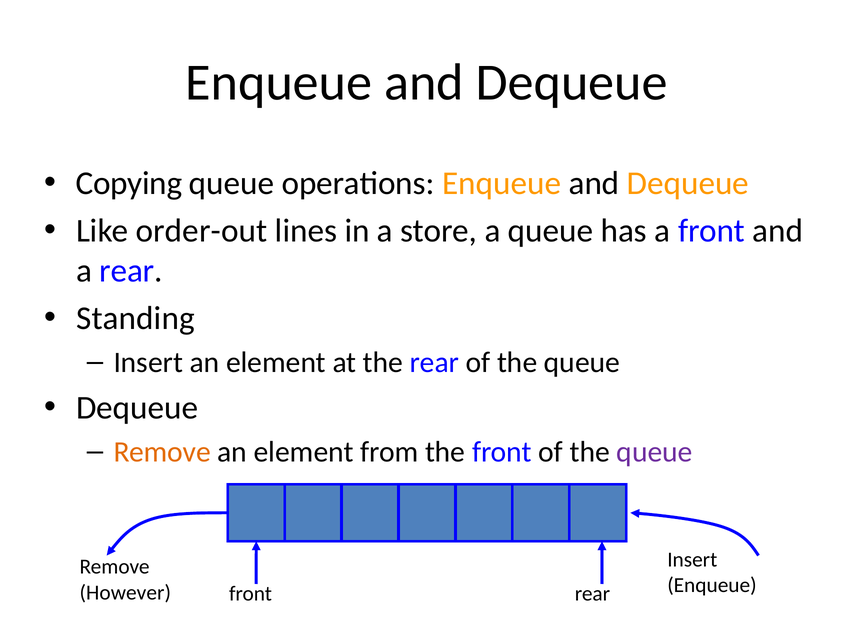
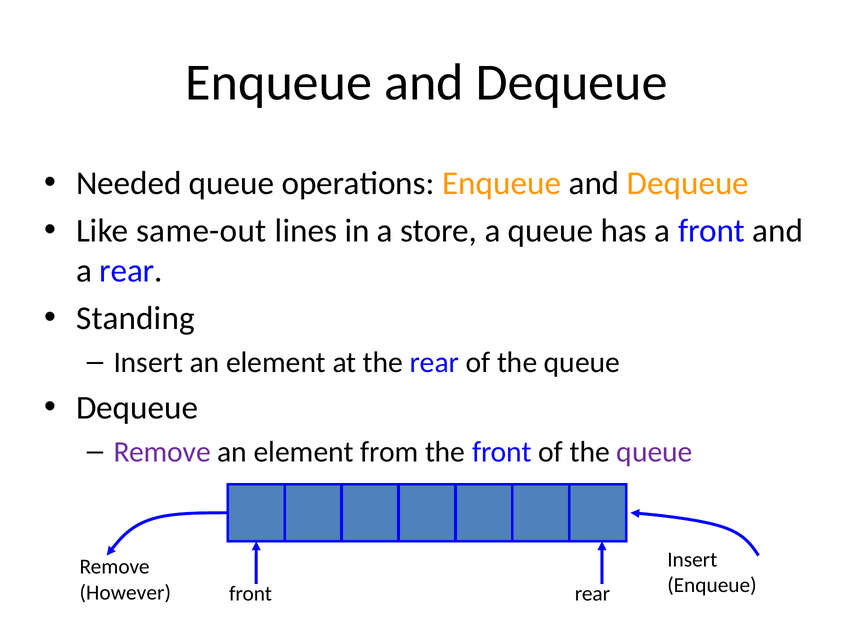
Copying: Copying -> Needed (129, 183)
order-out: order-out -> same-out (201, 231)
Remove colour: orange -> purple (162, 452)
